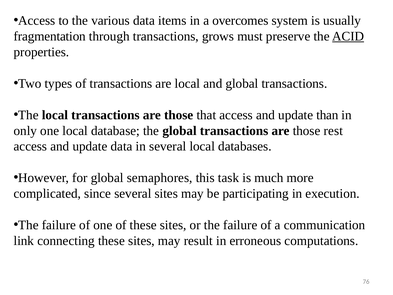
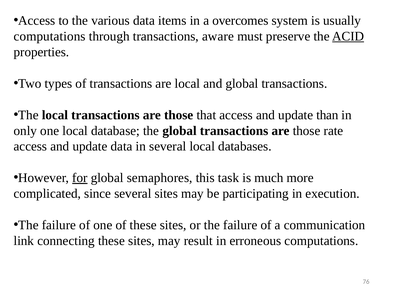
fragmentation: fragmentation -> computations (50, 36)
grows: grows -> aware (218, 36)
rest: rest -> rate (333, 131)
for underline: none -> present (80, 178)
